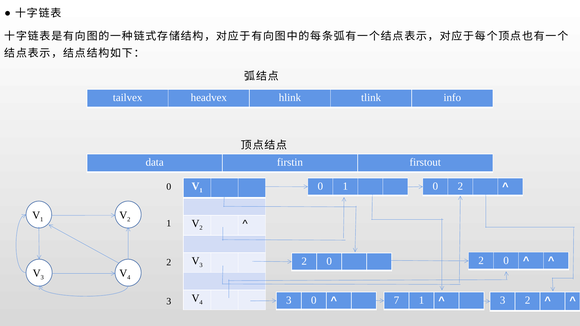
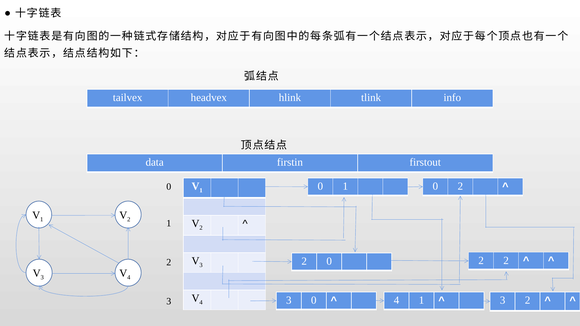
0 2 0: 0 -> 2 (506, 261)
7: 7 -> 4 (397, 301)
